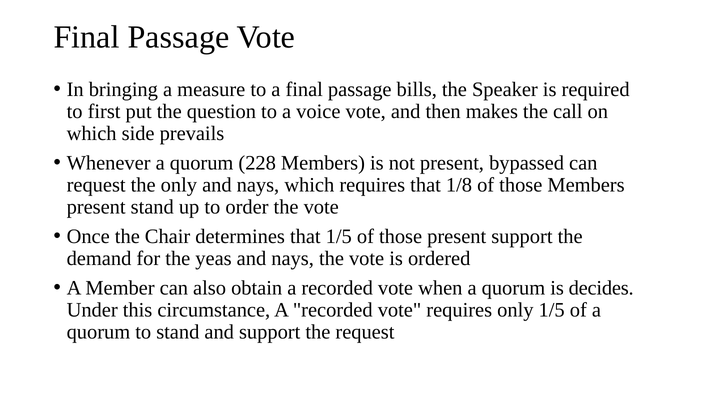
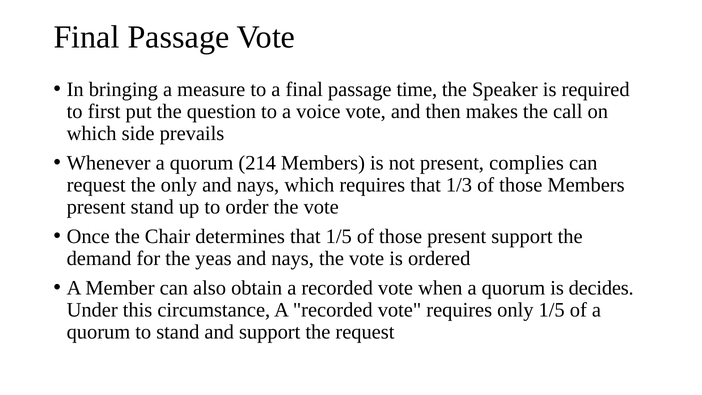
bills: bills -> time (417, 89)
228: 228 -> 214 (257, 163)
bypassed: bypassed -> complies (526, 163)
1/8: 1/8 -> 1/3 (459, 185)
